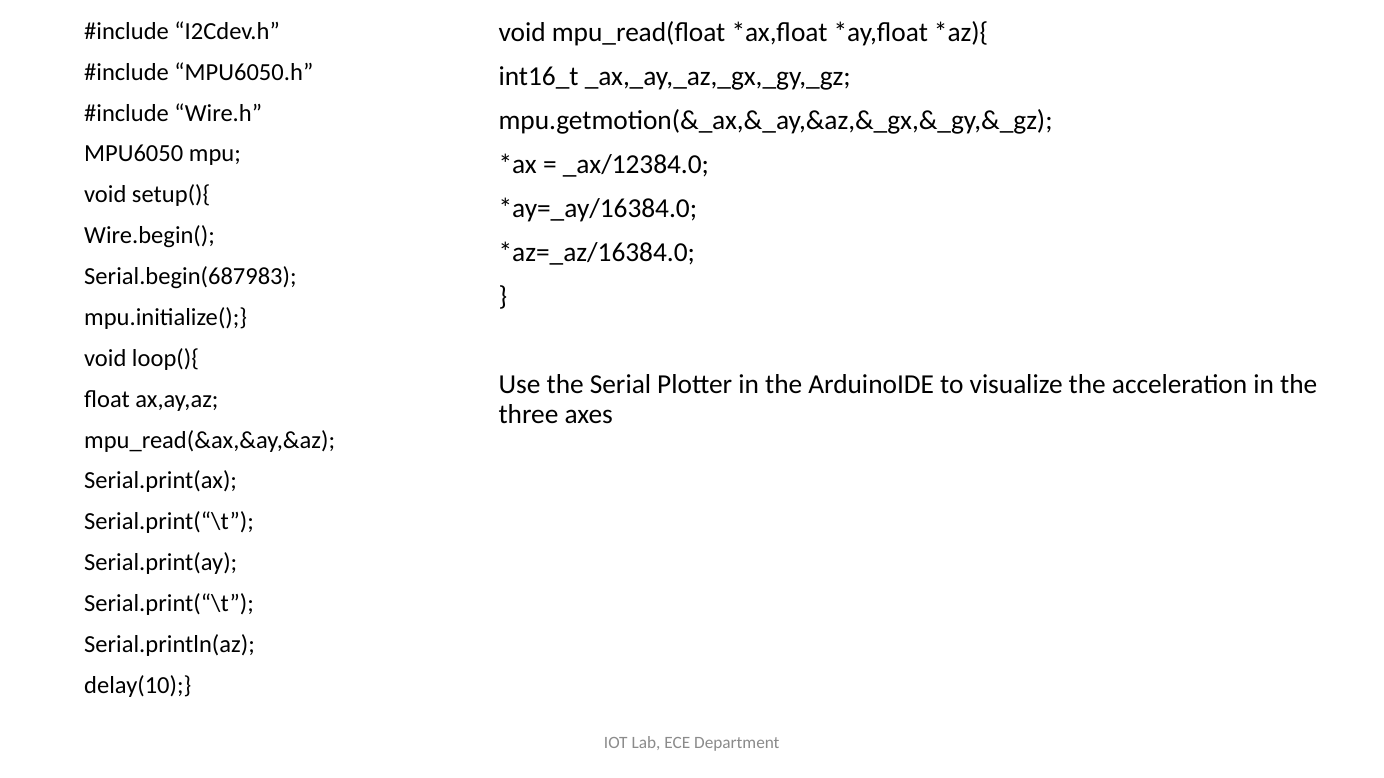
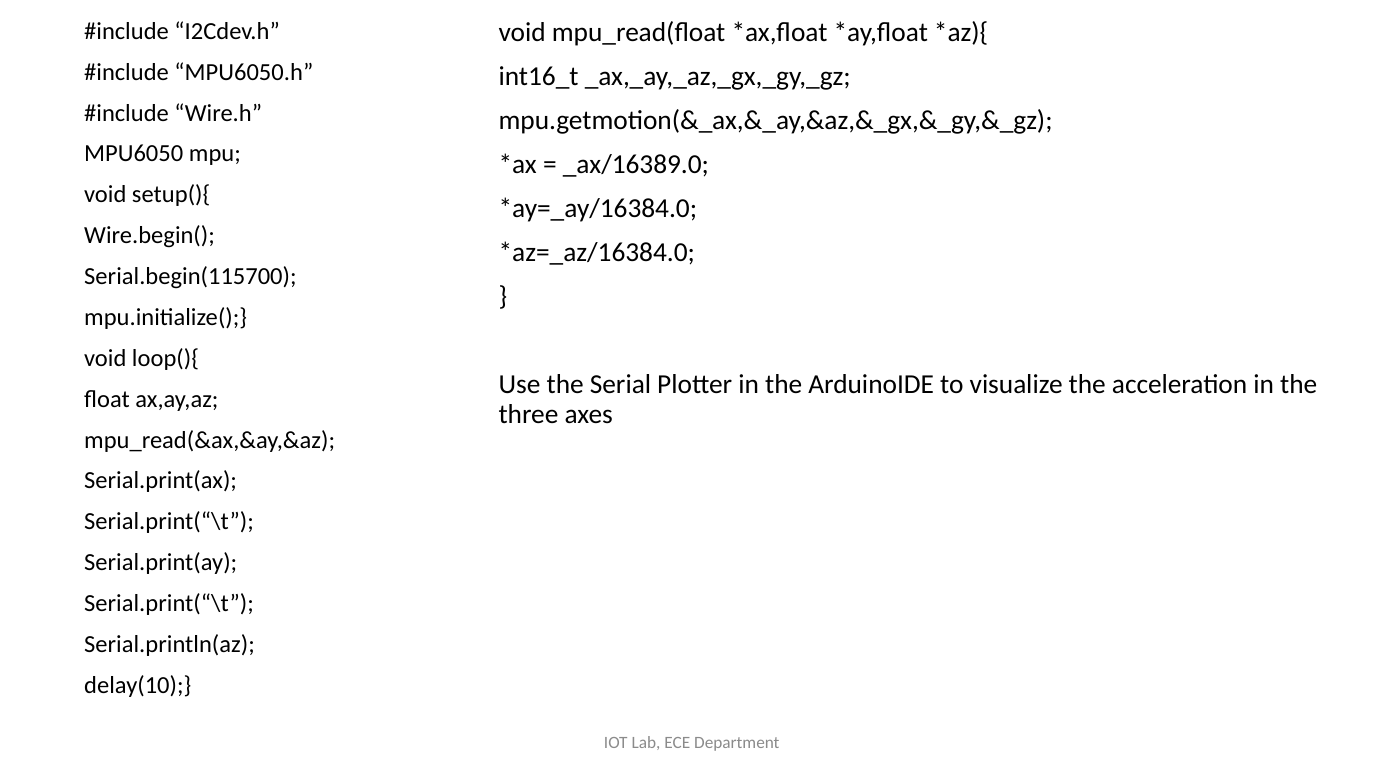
_ax/12384.0: _ax/12384.0 -> _ax/16389.0 (636, 165)
Serial.begin(687983: Serial.begin(687983 -> Serial.begin(115700 (190, 277)
